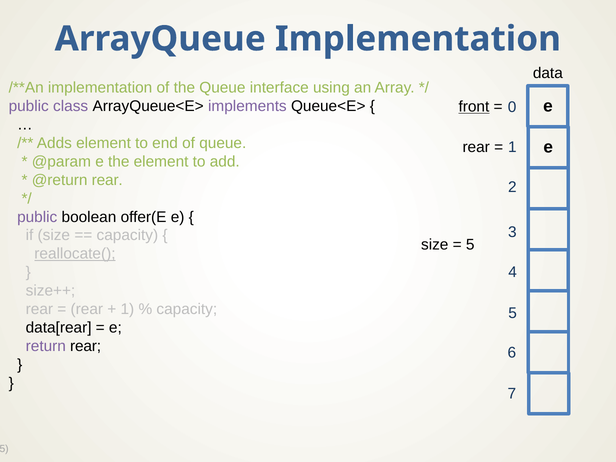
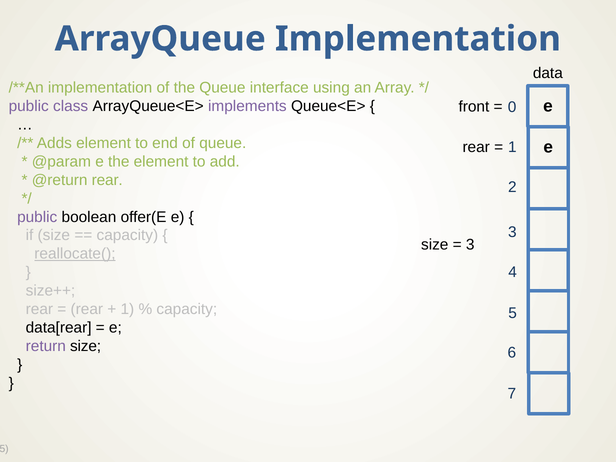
front underline: present -> none (474, 107)
5: 5 -> 3 (470, 244)
return rear: rear -> size (86, 346)
